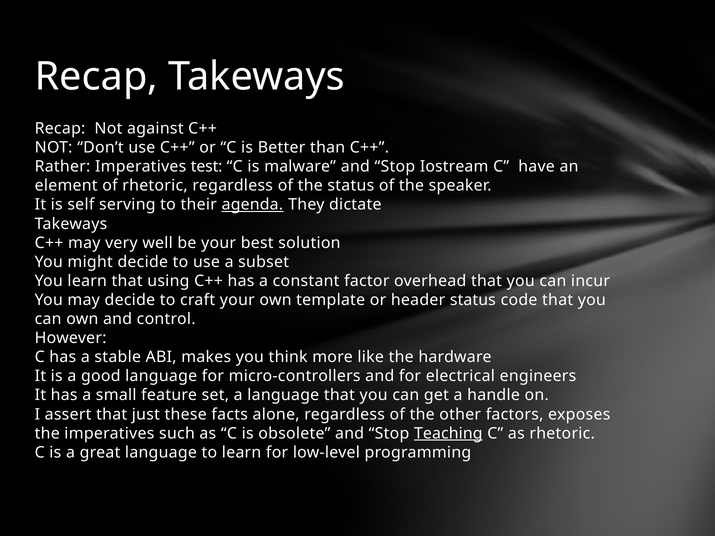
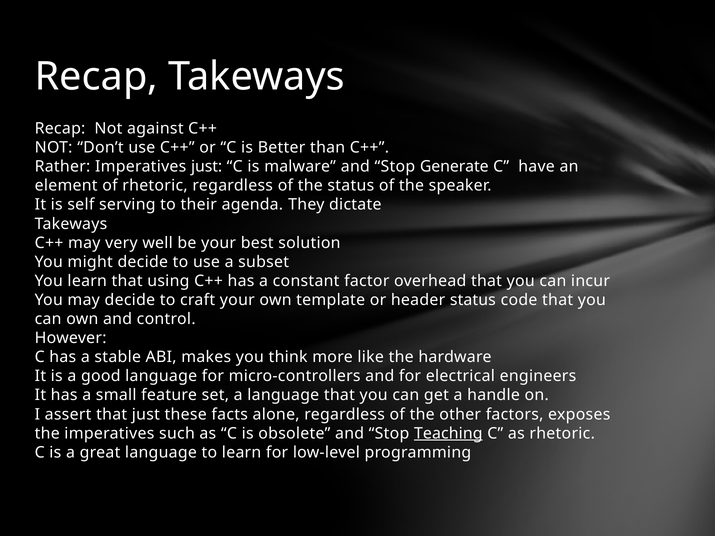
Imperatives test: test -> just (207, 167)
Iostream: Iostream -> Generate (454, 167)
agenda underline: present -> none (252, 205)
